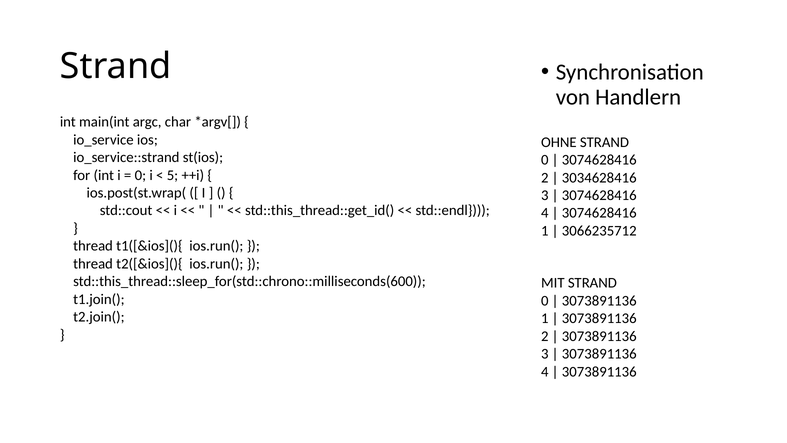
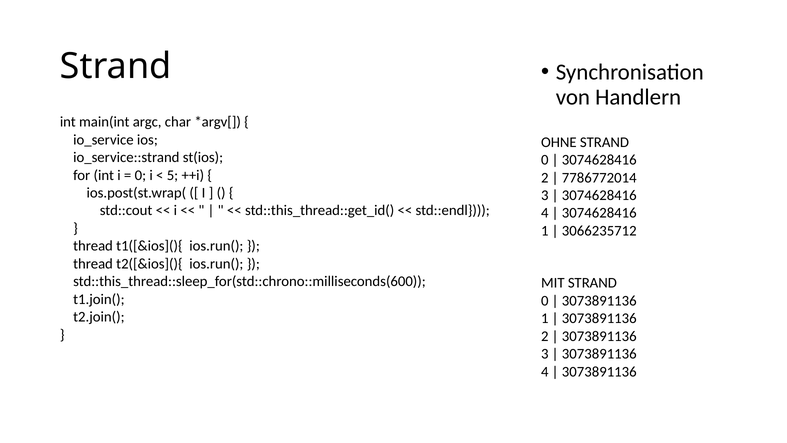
3034628416: 3034628416 -> 7786772014 (599, 178)
